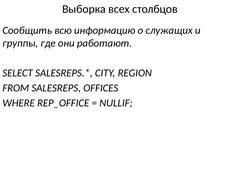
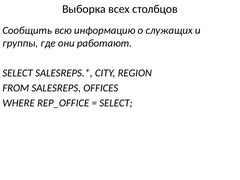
NULLIF: NULLIF -> SELECT (116, 103)
